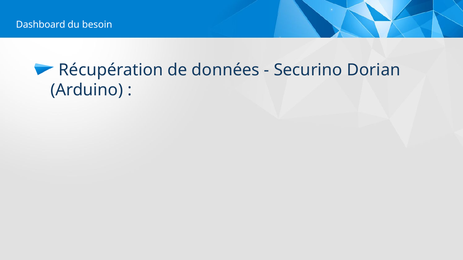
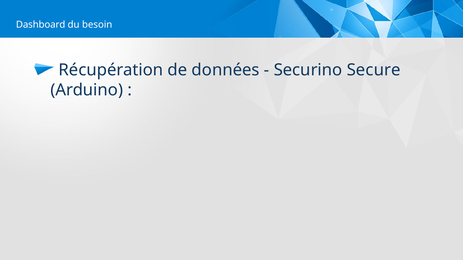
Dorian: Dorian -> Secure (374, 70)
